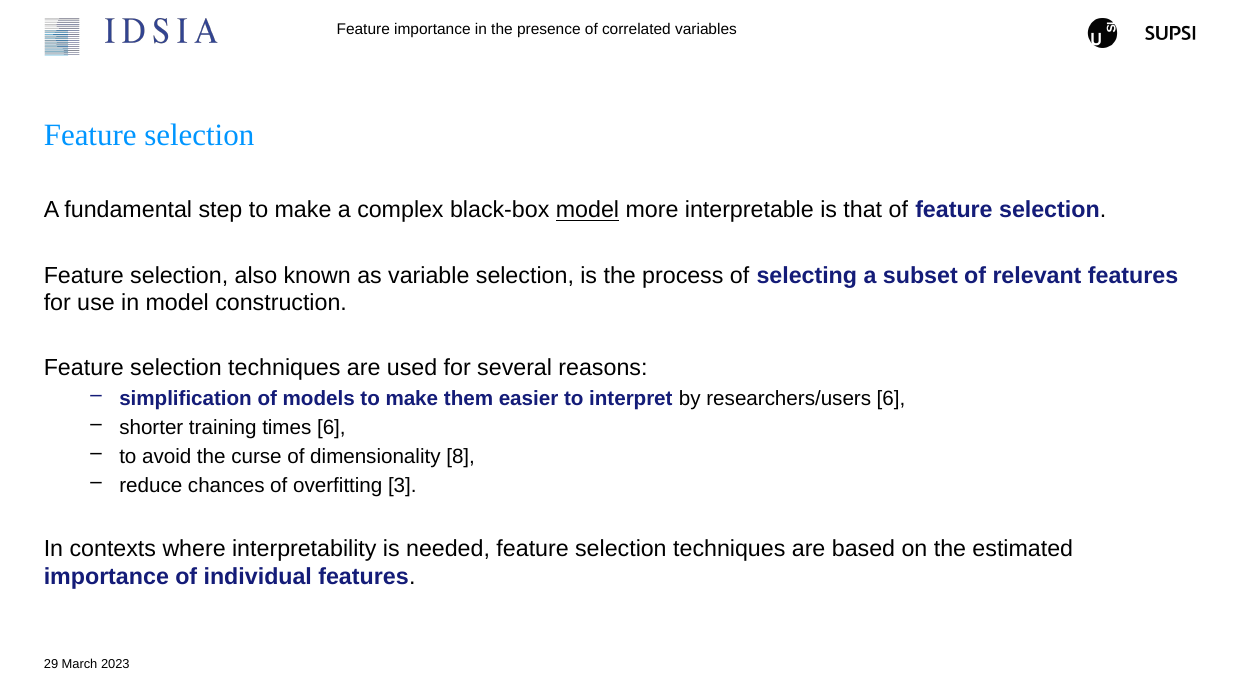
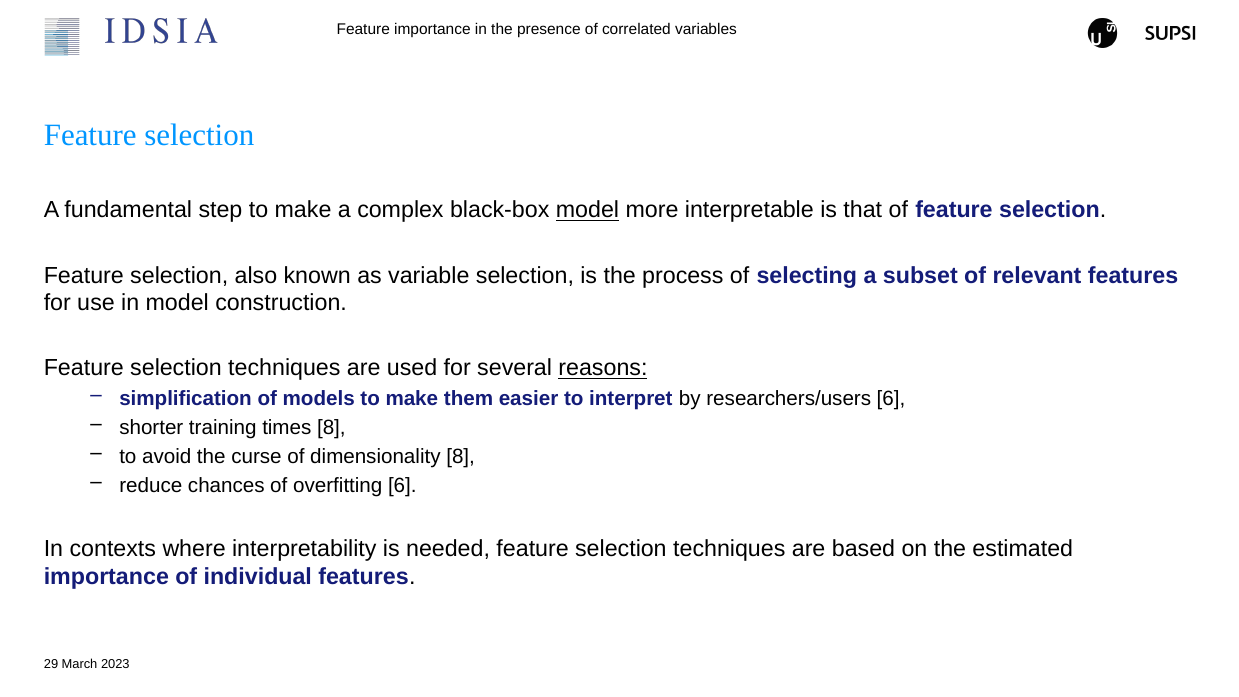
reasons underline: none -> present (603, 368)
times 6: 6 -> 8 (331, 427)
overfitting 3: 3 -> 6 (402, 485)
